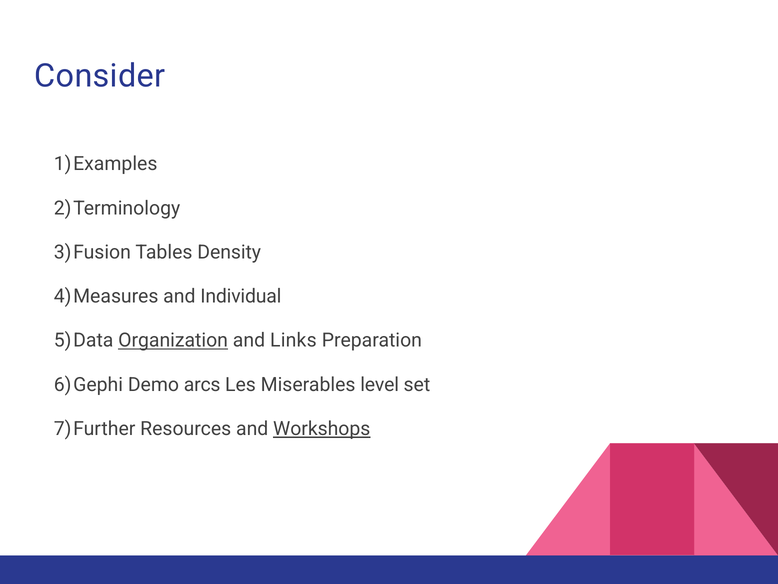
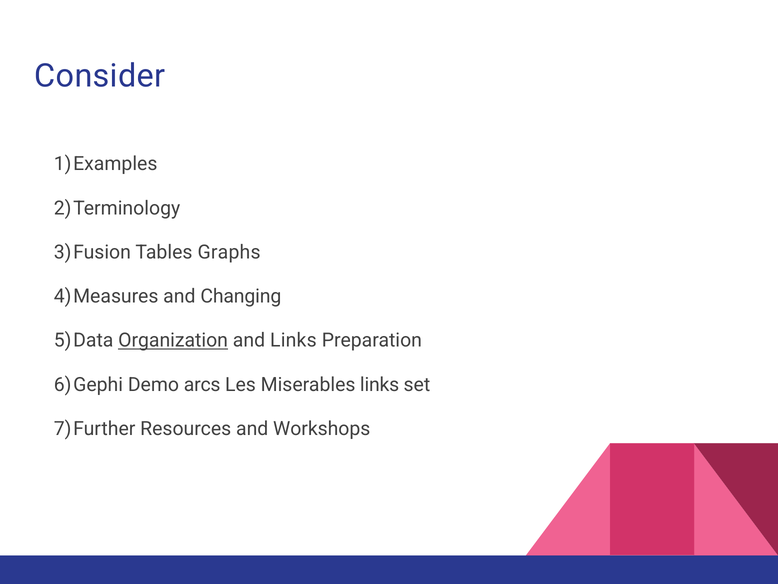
Density: Density -> Graphs (229, 252)
Individual: Individual -> Changing (241, 296)
Miserables level: level -> links (380, 384)
Workshops underline: present -> none (322, 428)
